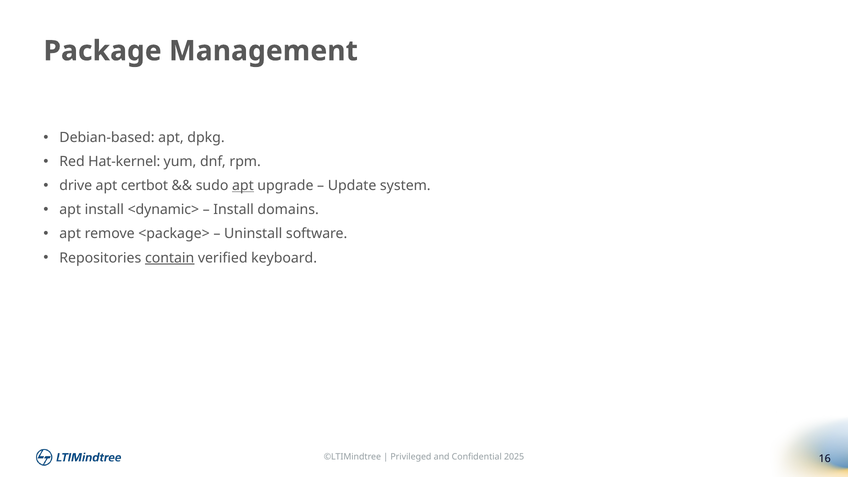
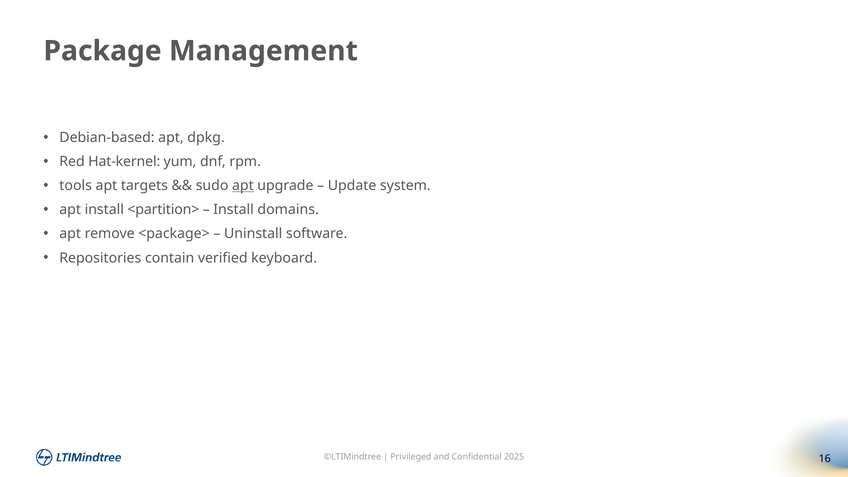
drive: drive -> tools (76, 186)
certbot: certbot -> targets (144, 186)
<dynamic>: <dynamic> -> <partition> (163, 210)
contain underline: present -> none (170, 258)
